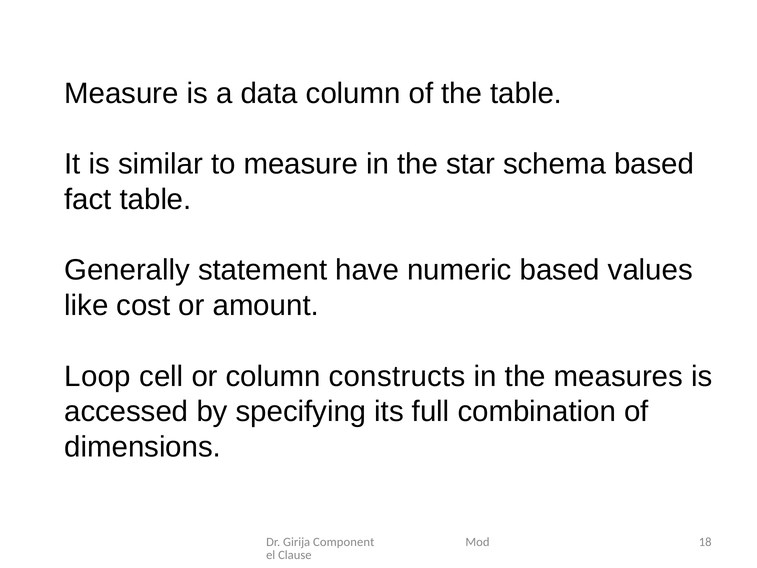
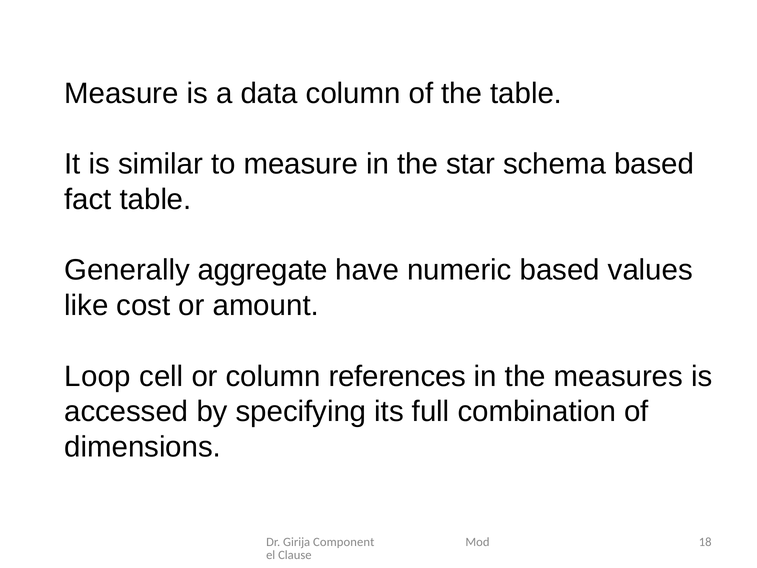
statement: statement -> aggregate (263, 270)
constructs: constructs -> references (397, 376)
